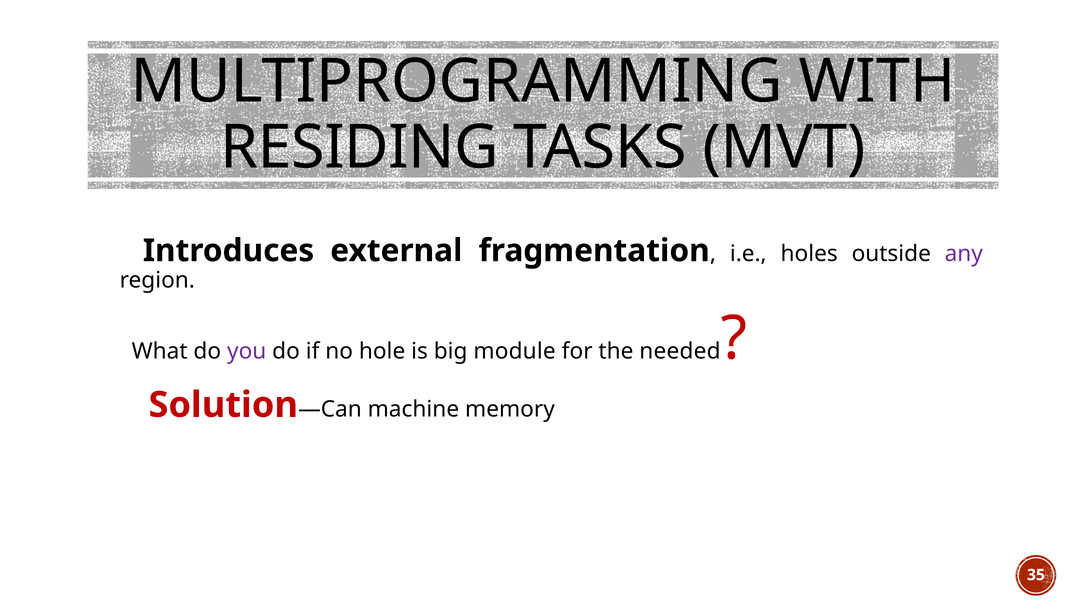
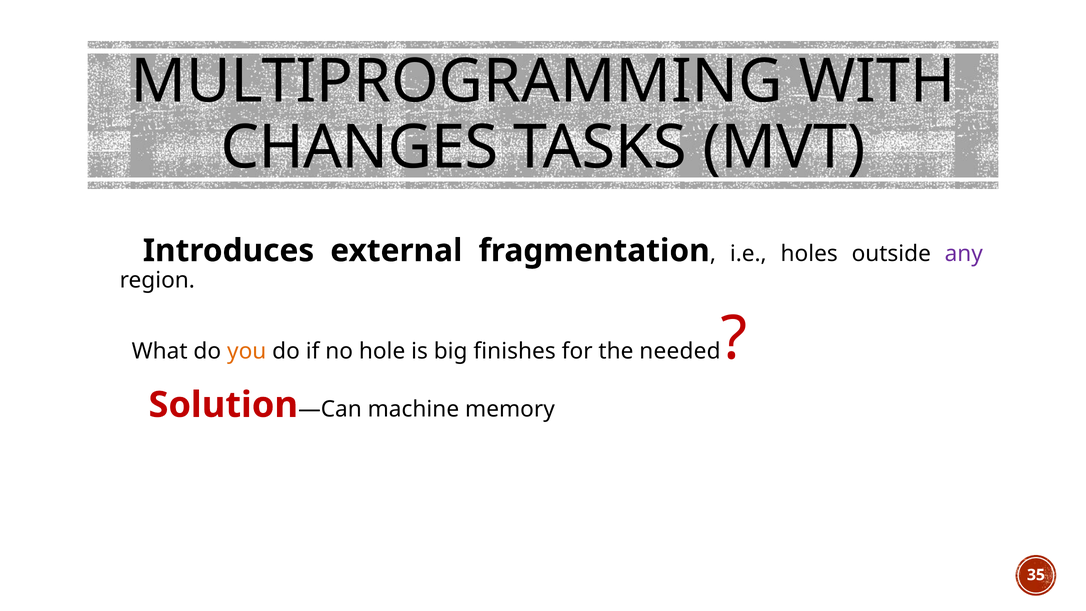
RESIDING: RESIDING -> CHANGES (359, 147)
you colour: purple -> orange (247, 351)
module: module -> finishes (515, 351)
